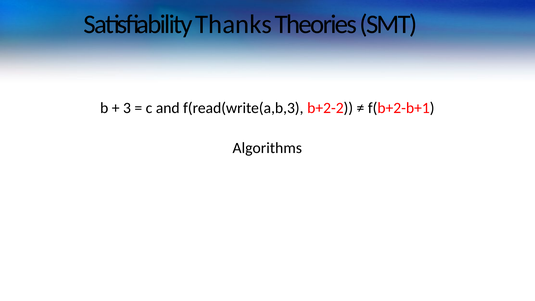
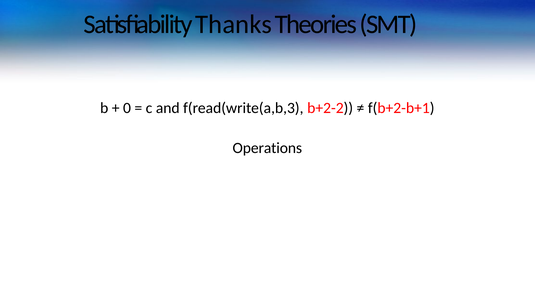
3: 3 -> 0 (127, 108)
Algorithms: Algorithms -> Operations (267, 148)
